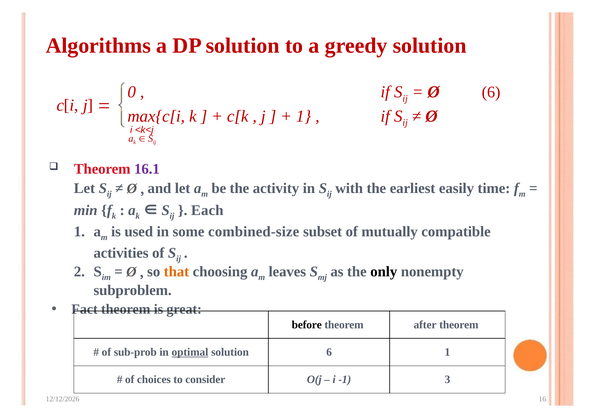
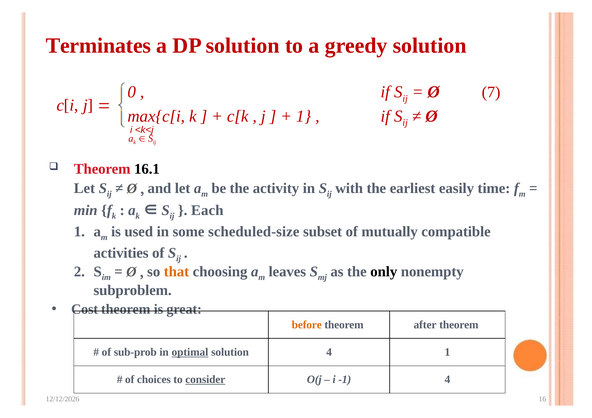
Algorithms: Algorithms -> Terminates (98, 46)
Ø 6: 6 -> 7 (491, 92)
16.1 colour: purple -> black (147, 169)
combined-size: combined-size -> scheduled-size (254, 232)
Fact: Fact -> Cost (85, 310)
before colour: black -> orange (307, 325)
solution 6: 6 -> 4 (329, 353)
consider underline: none -> present (205, 380)
-1 3: 3 -> 4 (447, 380)
